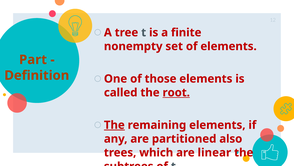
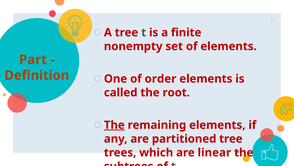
those: those -> order (160, 79)
root underline: present -> none (176, 92)
partitioned also: also -> tree (231, 138)
